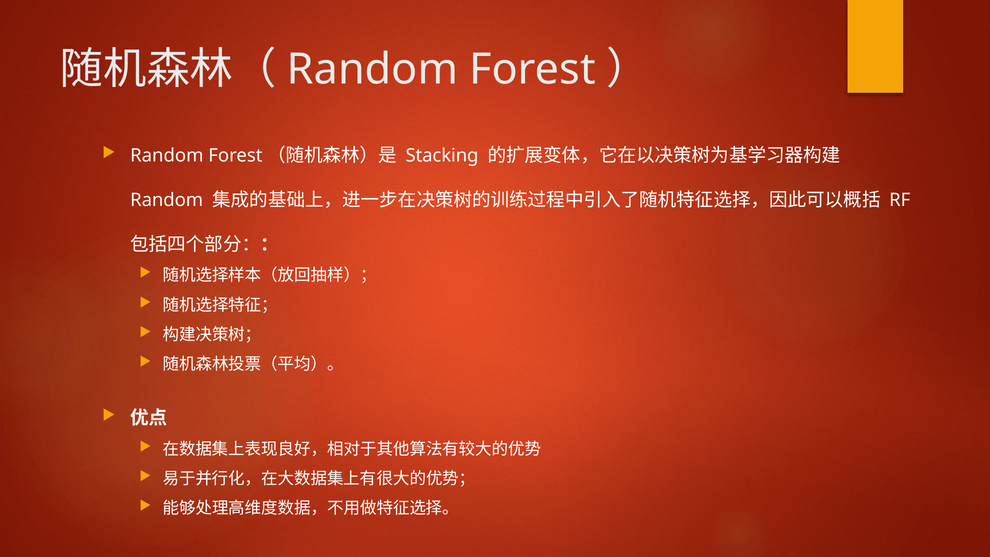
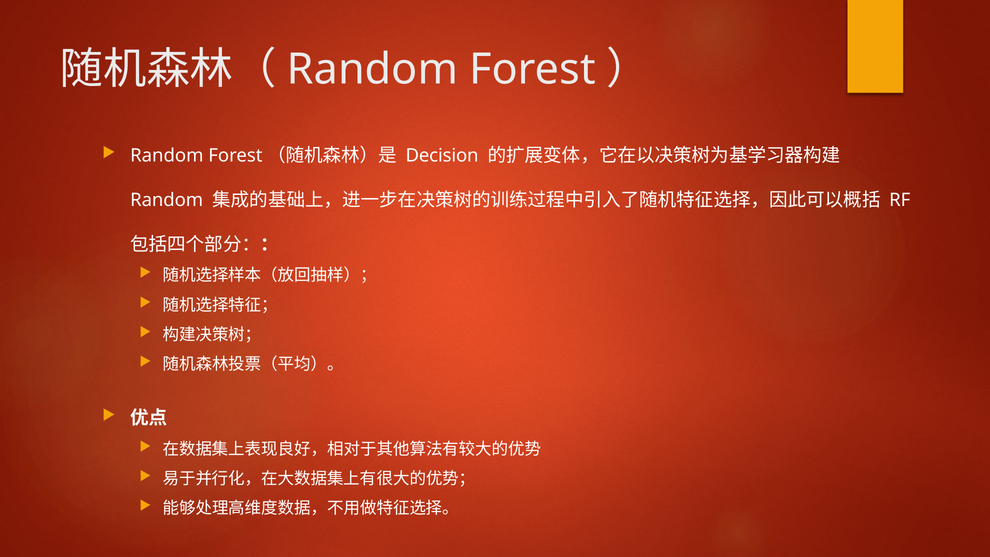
Stacking: Stacking -> Decision (442, 155)
